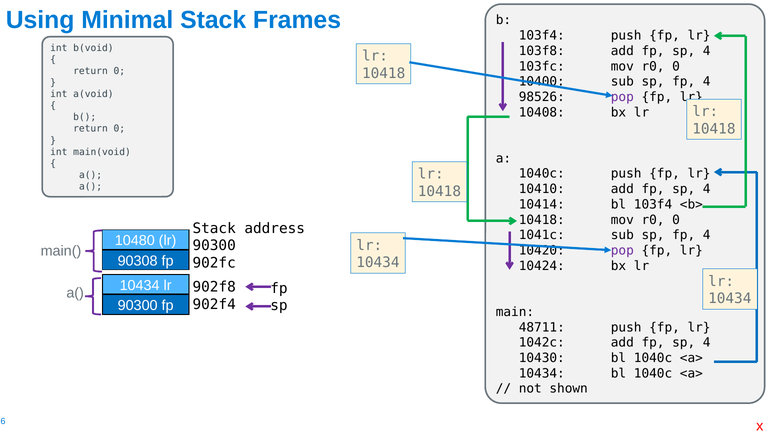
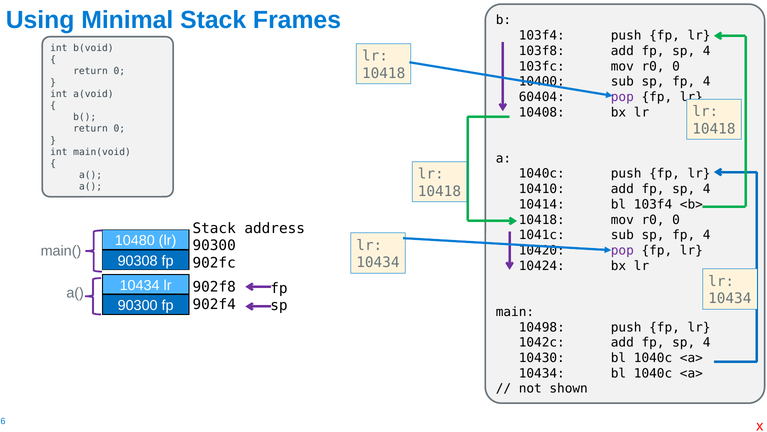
98526: 98526 -> 60404 (542, 97)
48711: 48711 -> 10498 (542, 327)
